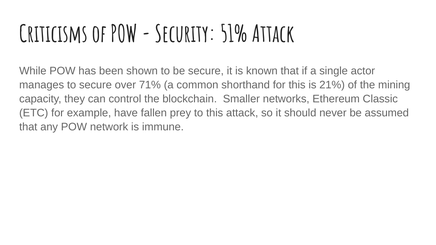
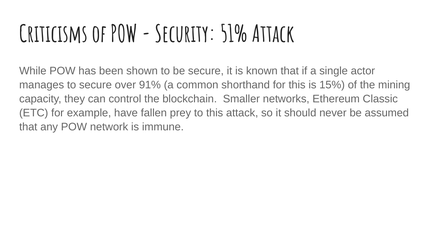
71%: 71% -> 91% (150, 85)
21%: 21% -> 15% (332, 85)
